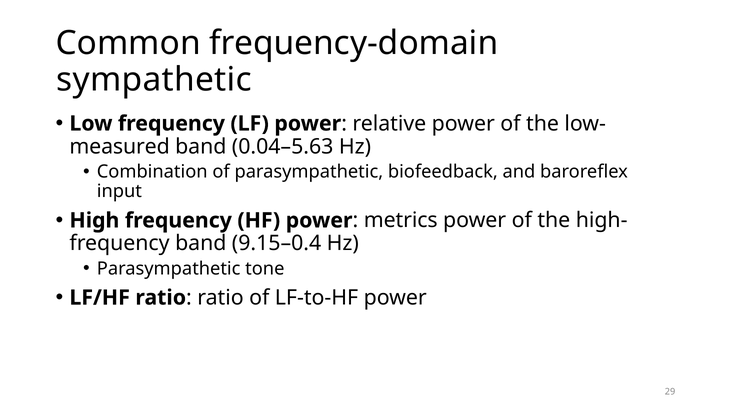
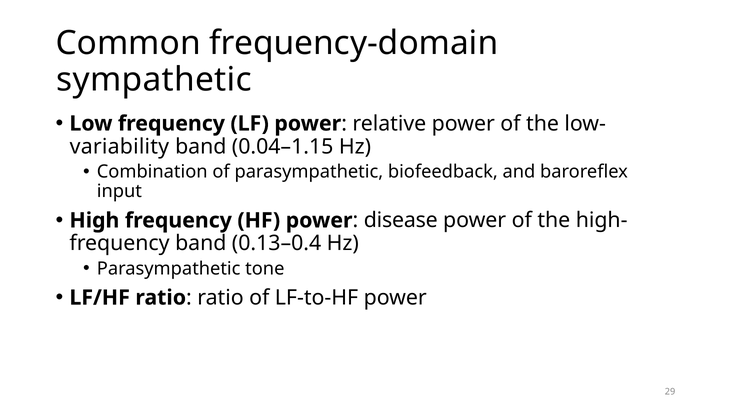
measured: measured -> variability (119, 147)
0.04–5.63: 0.04–5.63 -> 0.04–1.15 (283, 147)
metrics: metrics -> disease (401, 221)
9.15–0.4: 9.15–0.4 -> 0.13–0.4 (277, 244)
